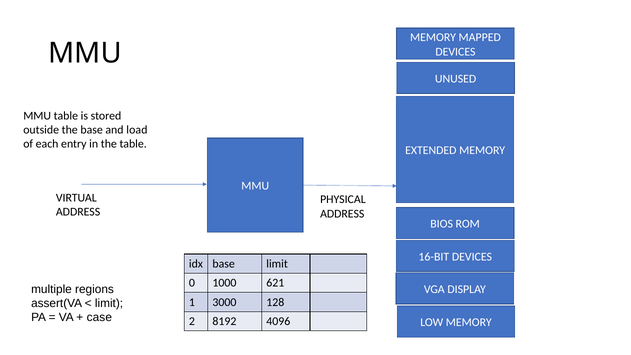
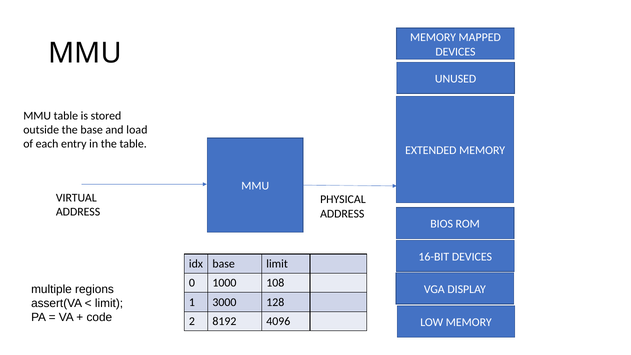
621: 621 -> 108 (275, 283)
case: case -> code (99, 318)
